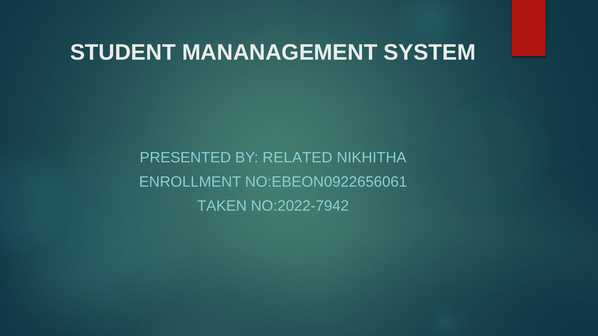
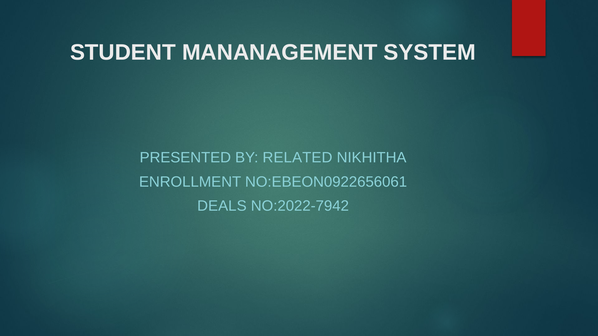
TAKEN: TAKEN -> DEALS (222, 206)
